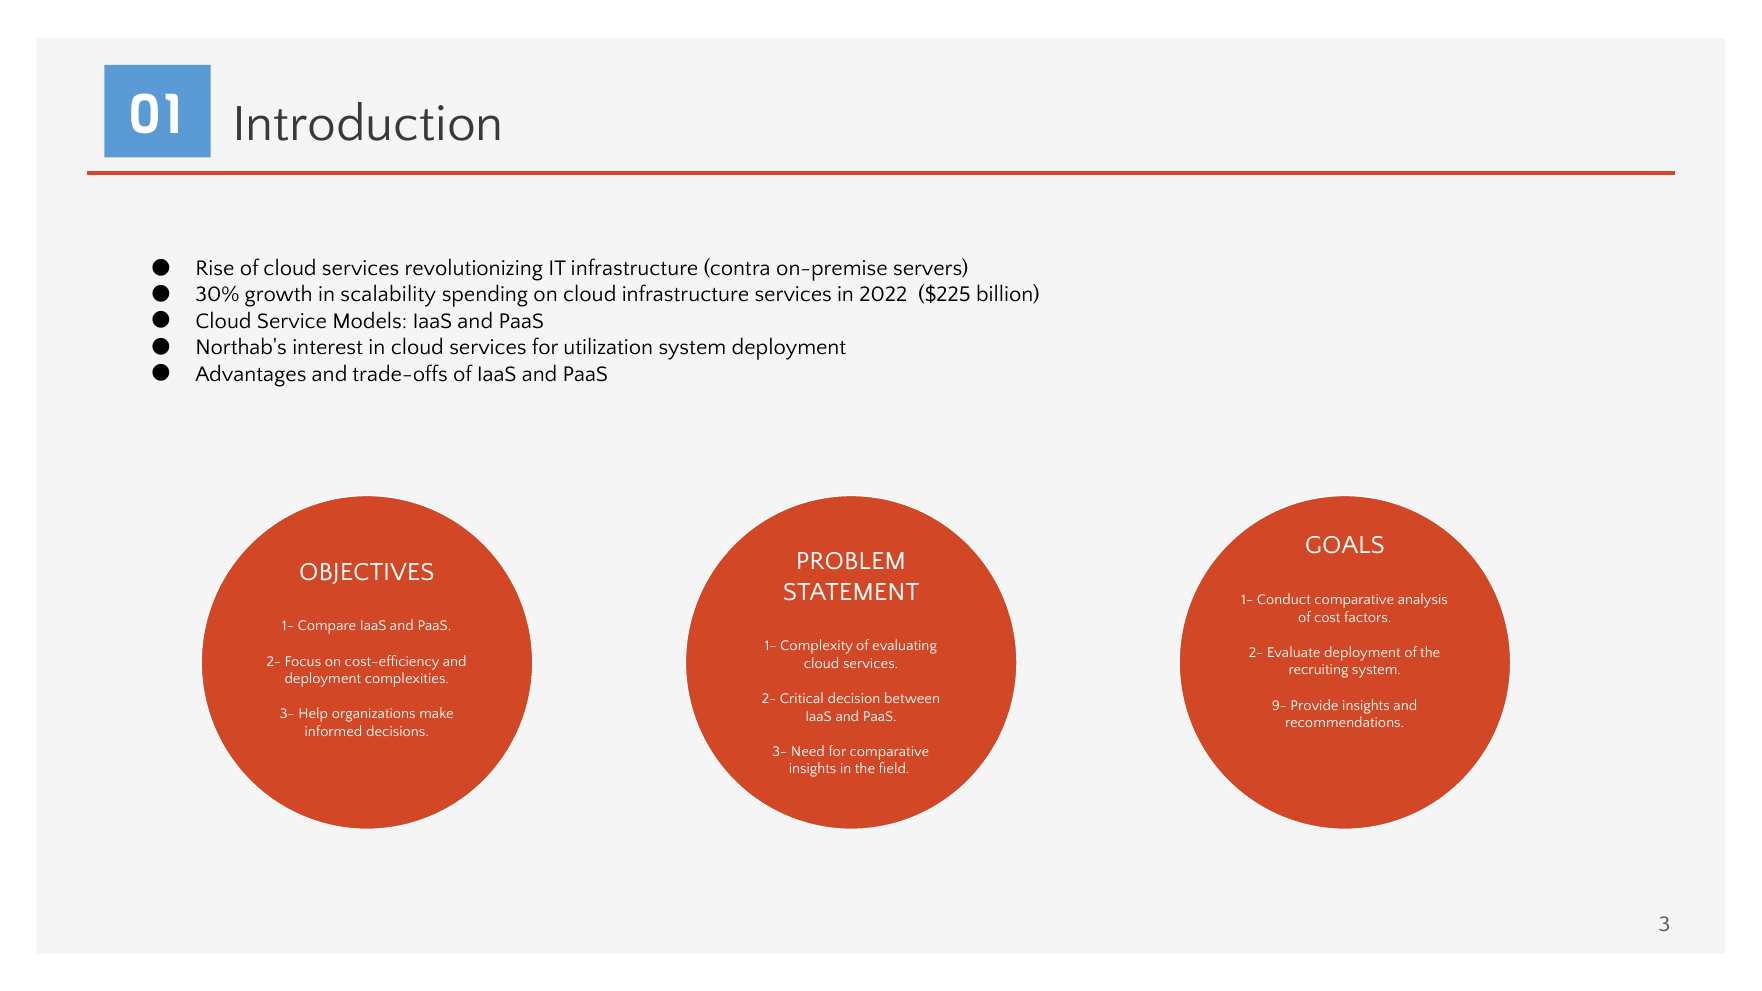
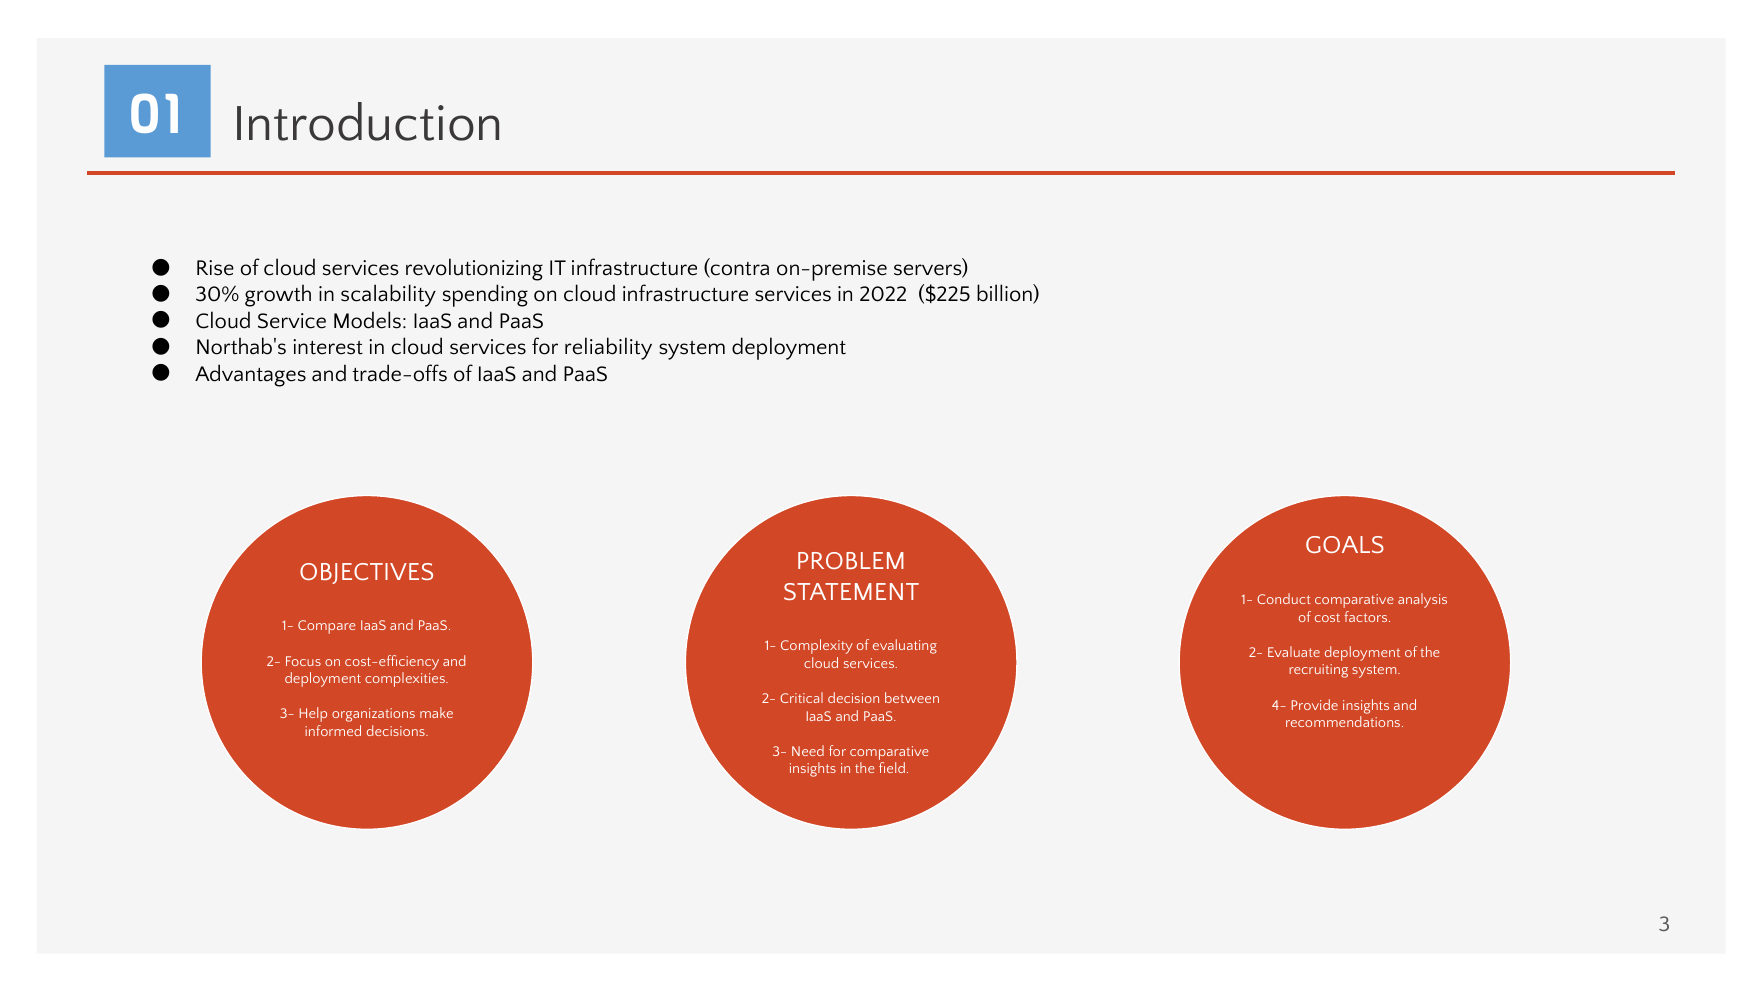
utilization: utilization -> reliability (608, 348)
9-: 9- -> 4- (1279, 705)
